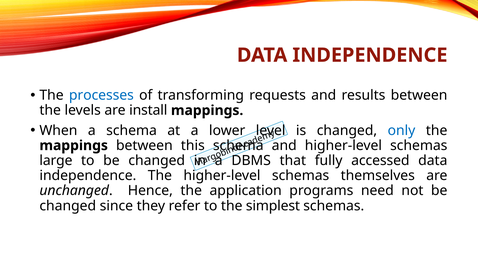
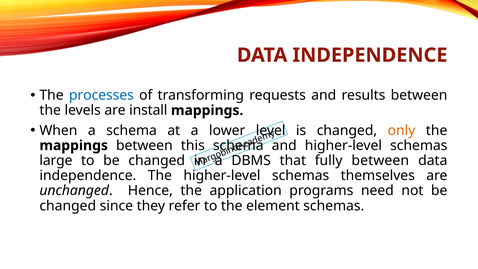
only colour: blue -> orange (401, 130)
fully accessed: accessed -> between (380, 161)
simplest: simplest -> element (273, 206)
